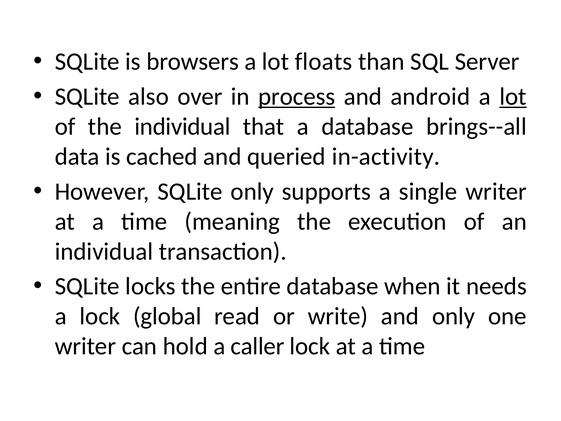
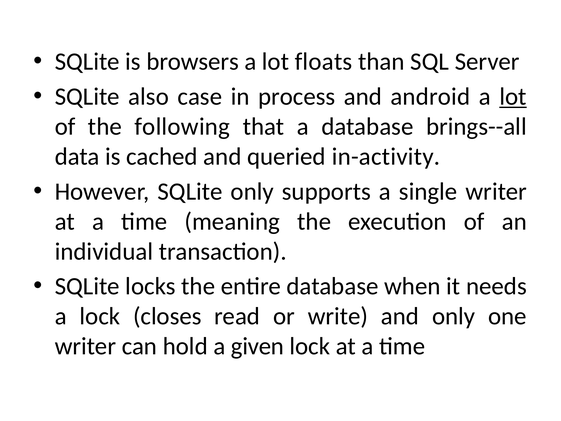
over: over -> case (200, 97)
process underline: present -> none (297, 97)
the individual: individual -> following (182, 126)
global: global -> closes (167, 316)
caller: caller -> given (257, 346)
